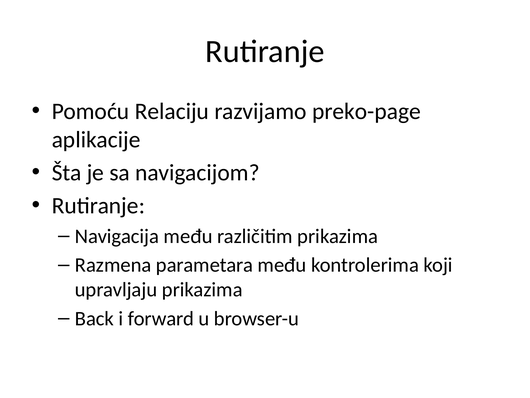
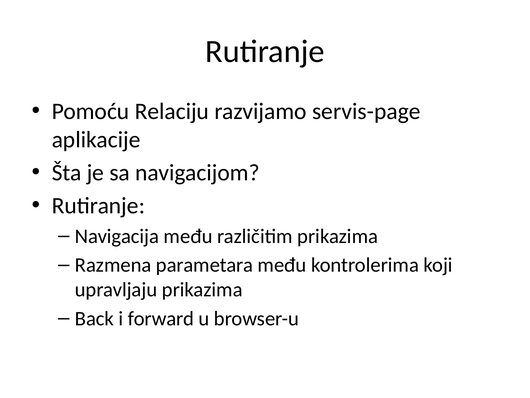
preko-page: preko-page -> servis-page (366, 111)
